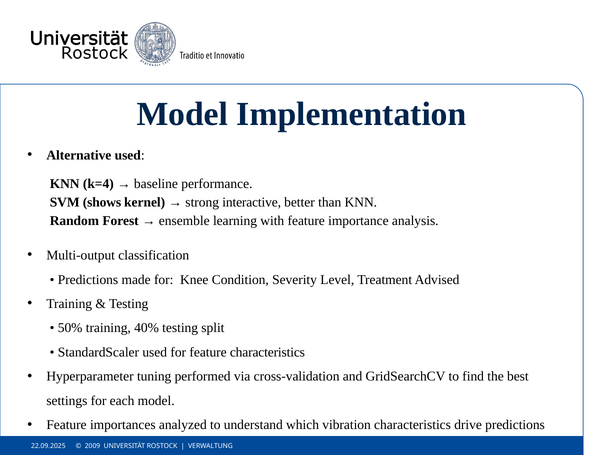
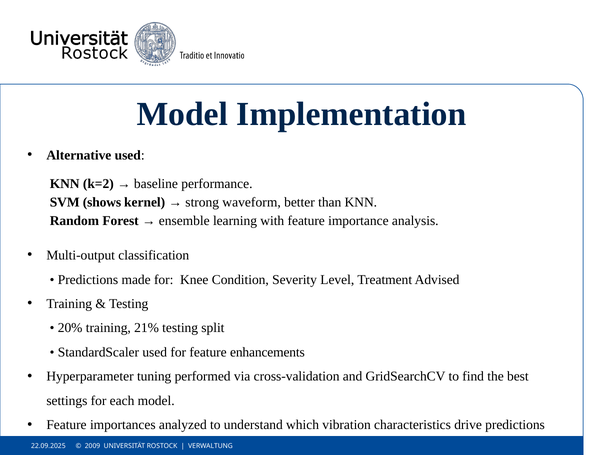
k=4: k=4 -> k=2 (98, 184)
interactive: interactive -> waveform (252, 203)
50%: 50% -> 20% (70, 328)
40%: 40% -> 21% (147, 328)
feature characteristics: characteristics -> enhancements (267, 352)
